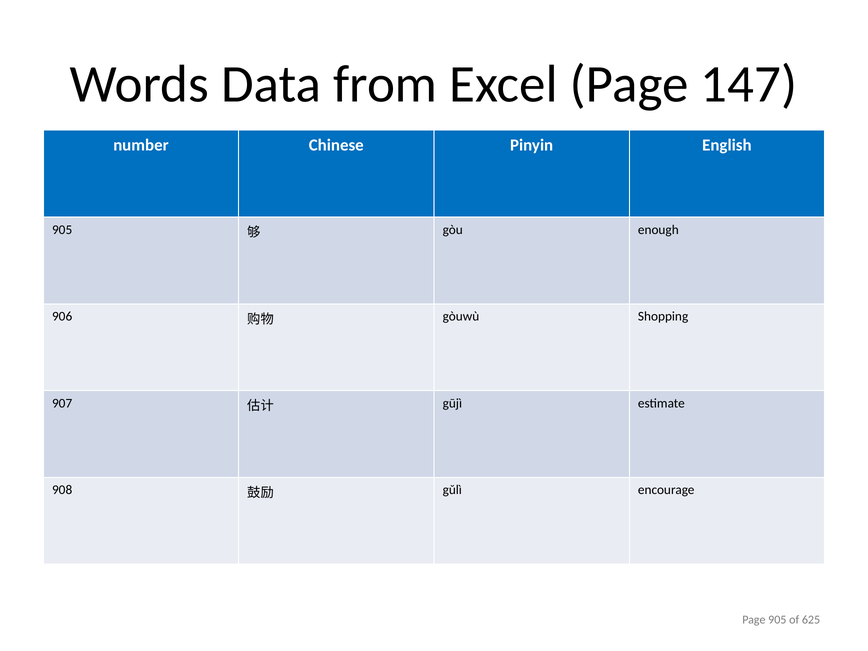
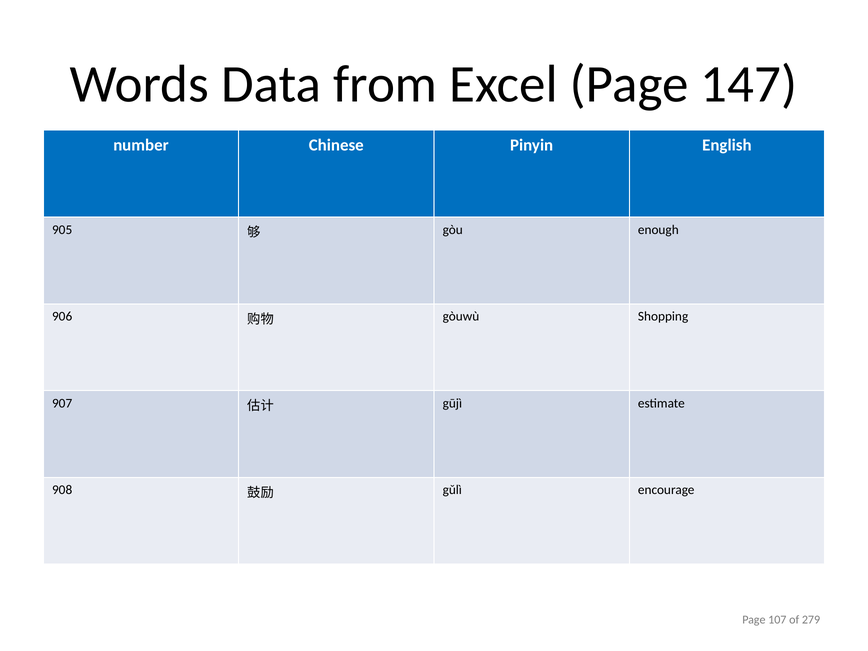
Page 905: 905 -> 107 (777, 620)
625: 625 -> 279 (811, 620)
